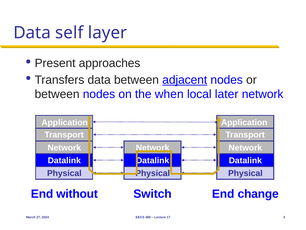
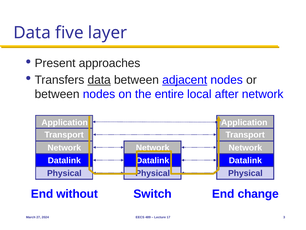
self: self -> five (69, 33)
data underline: none -> present (99, 80)
when: when -> entire (169, 94)
later: later -> after (227, 94)
